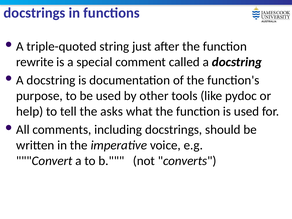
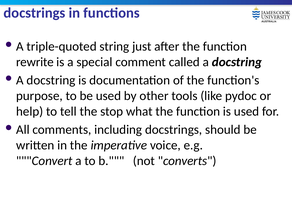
asks: asks -> stop (112, 111)
